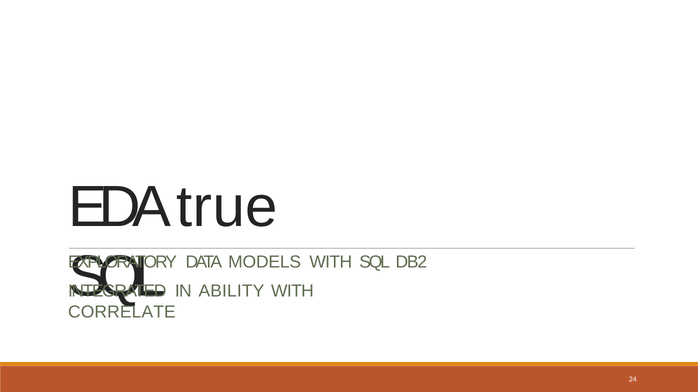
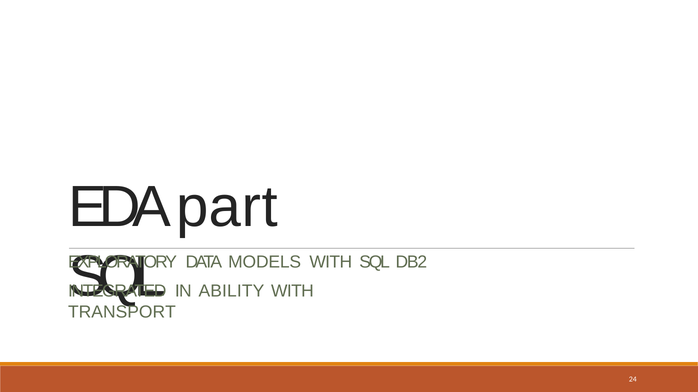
true: true -> part (227, 207)
CORRELATE: CORRELATE -> TRANSPORT (122, 312)
